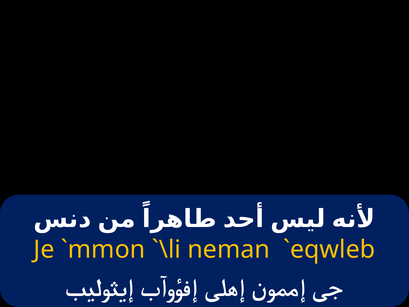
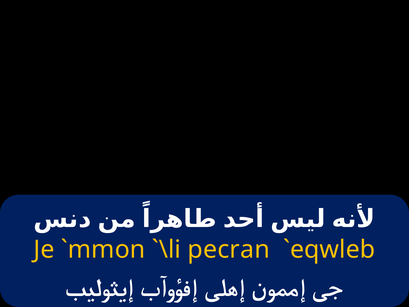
neman: neman -> pecran (229, 249)
